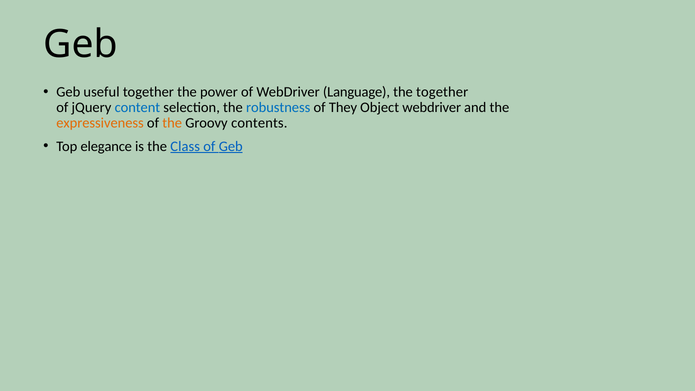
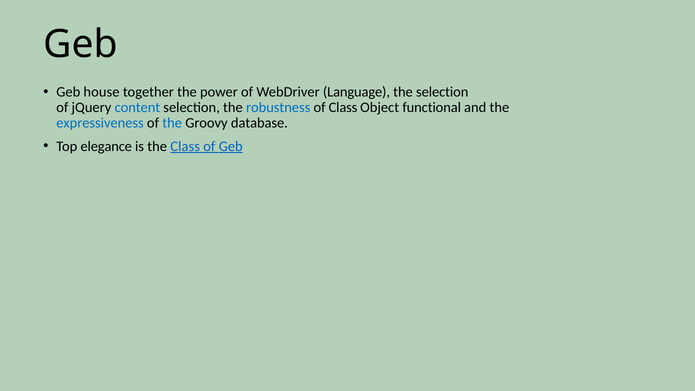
useful: useful -> house (102, 92)
the together: together -> selection (442, 92)
of They: They -> Class (343, 107)
Object webdriver: webdriver -> functional (432, 107)
expressiveness colour: orange -> blue (100, 123)
the colour: orange -> blue (172, 123)
contents: contents -> database (259, 123)
